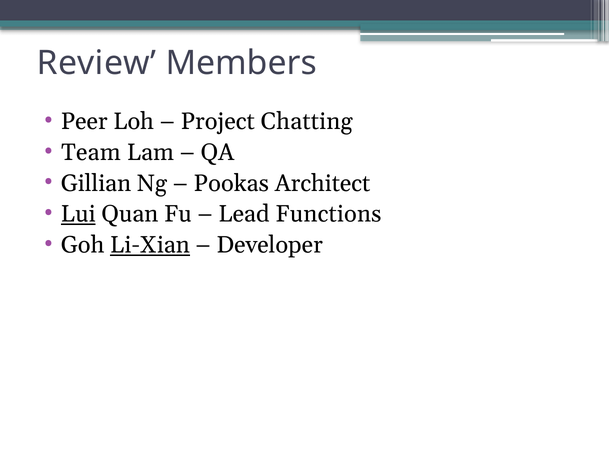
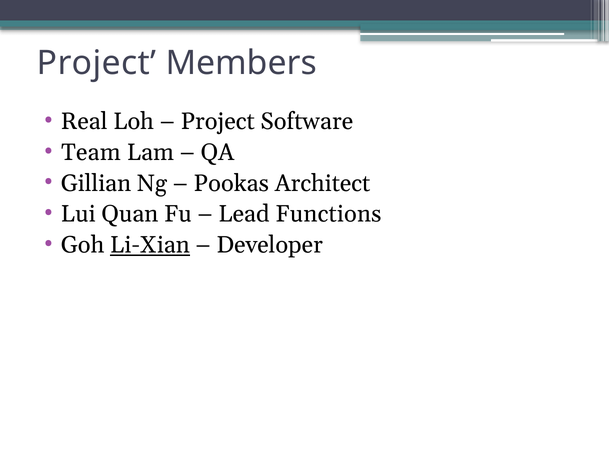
Review: Review -> Project (96, 63)
Peer: Peer -> Real (84, 122)
Chatting: Chatting -> Software (307, 122)
Lui underline: present -> none (78, 215)
